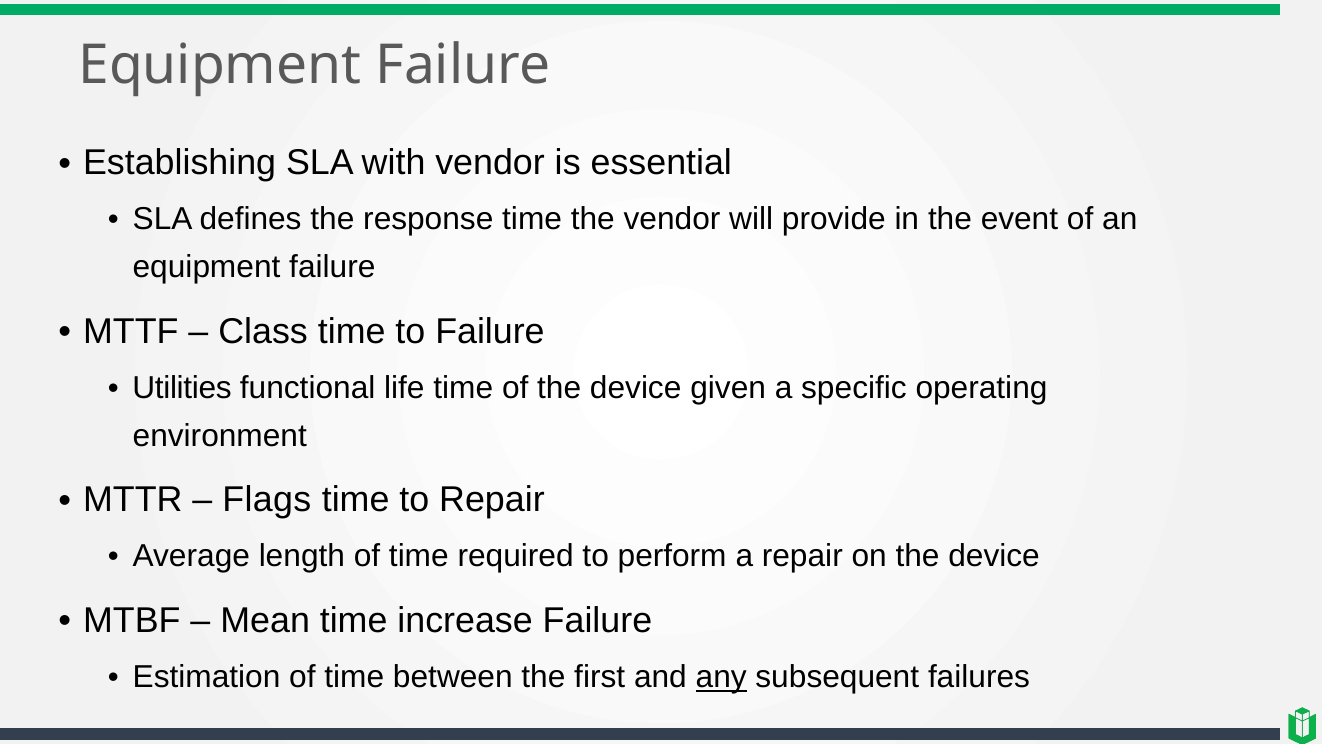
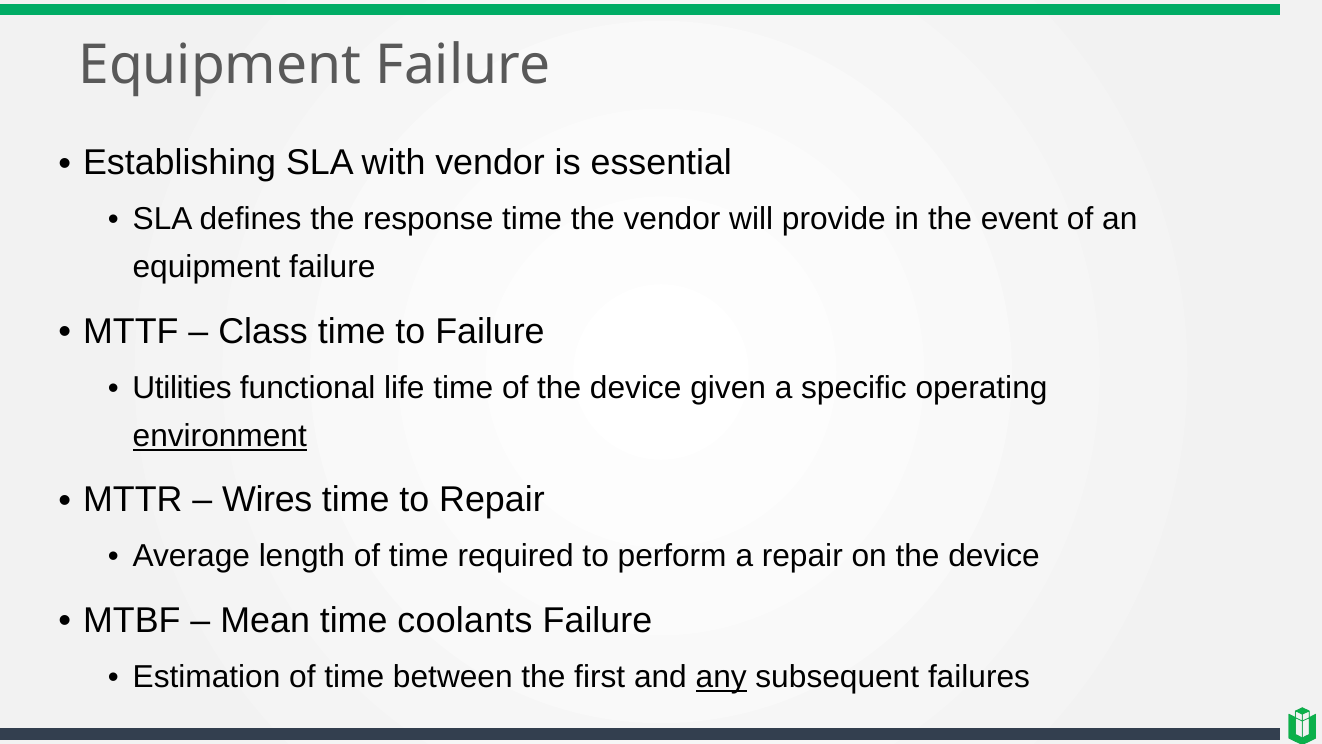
environment underline: none -> present (220, 436)
Flags: Flags -> Wires (267, 500)
increase: increase -> coolants (465, 620)
